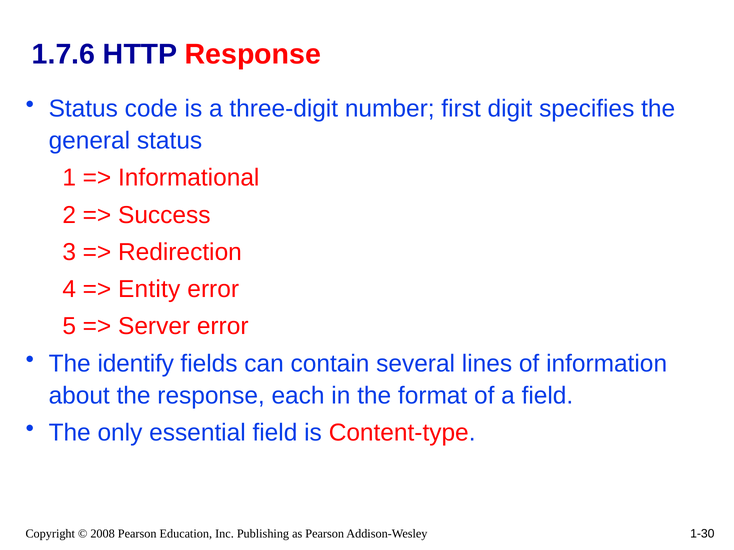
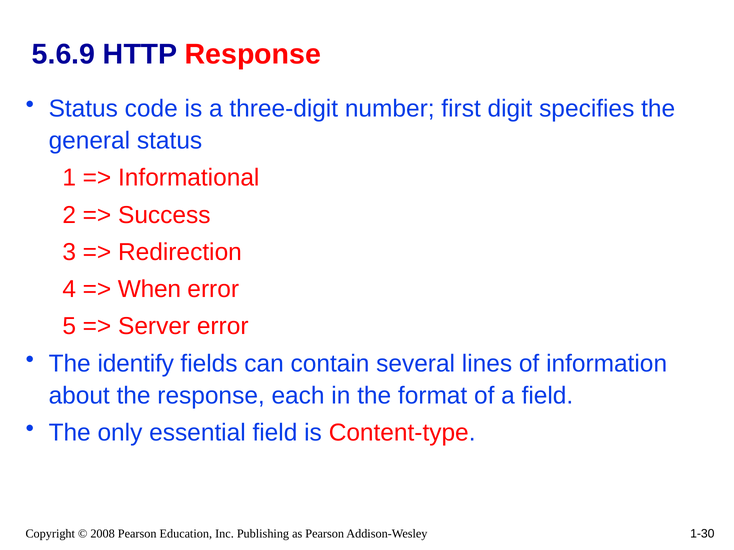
1.7.6: 1.7.6 -> 5.6.9 (63, 55)
Entity: Entity -> When (149, 290)
